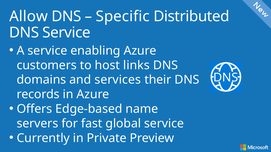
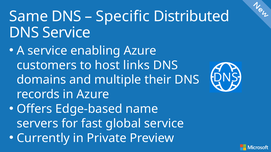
Allow: Allow -> Same (29, 16)
services: services -> multiple (118, 80)
